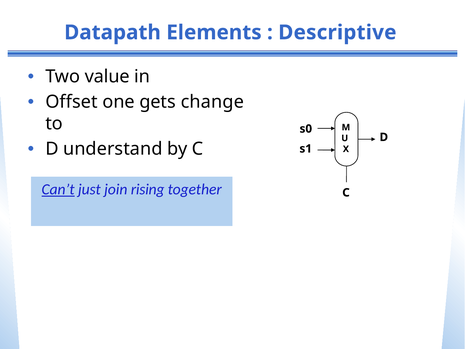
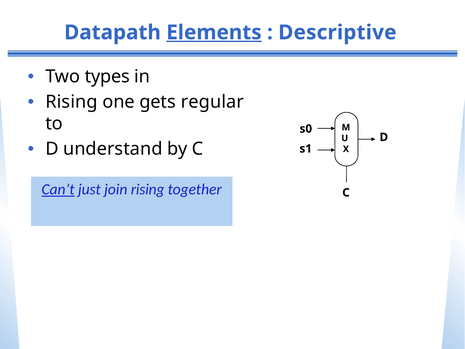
Elements underline: none -> present (214, 32)
value: value -> types (107, 76)
Offset: Offset -> Rising (71, 102)
change: change -> regular (212, 102)
